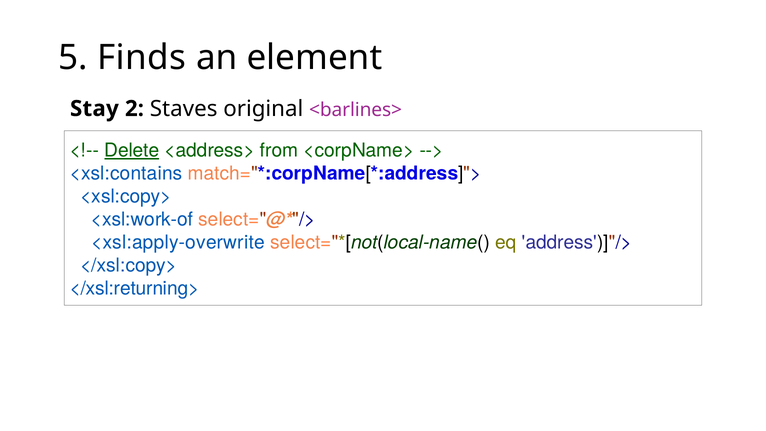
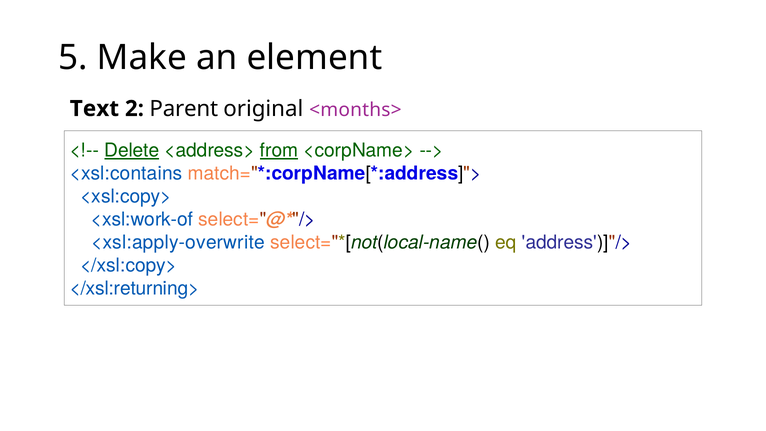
Finds: Finds -> Make (142, 58)
Stay: Stay -> Text (94, 109)
Staves: Staves -> Parent (184, 109)
<barlines>: <barlines> -> <months> (355, 110)
from underline: none -> present (279, 150)
